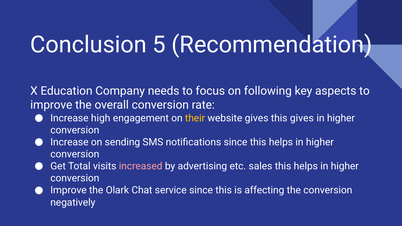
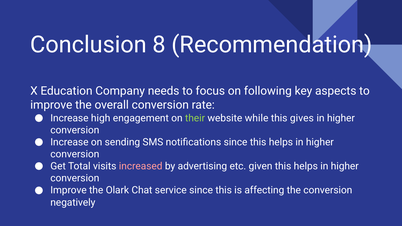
5: 5 -> 8 (159, 45)
their colour: yellow -> light green (195, 118)
website gives: gives -> while (257, 118)
sales: sales -> given (261, 166)
